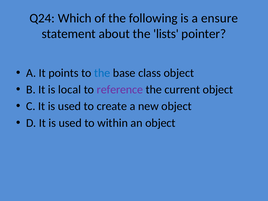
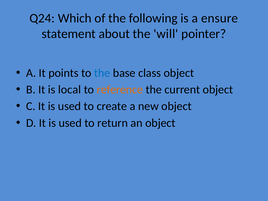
lists: lists -> will (166, 34)
reference colour: purple -> orange (120, 90)
within: within -> return (113, 123)
